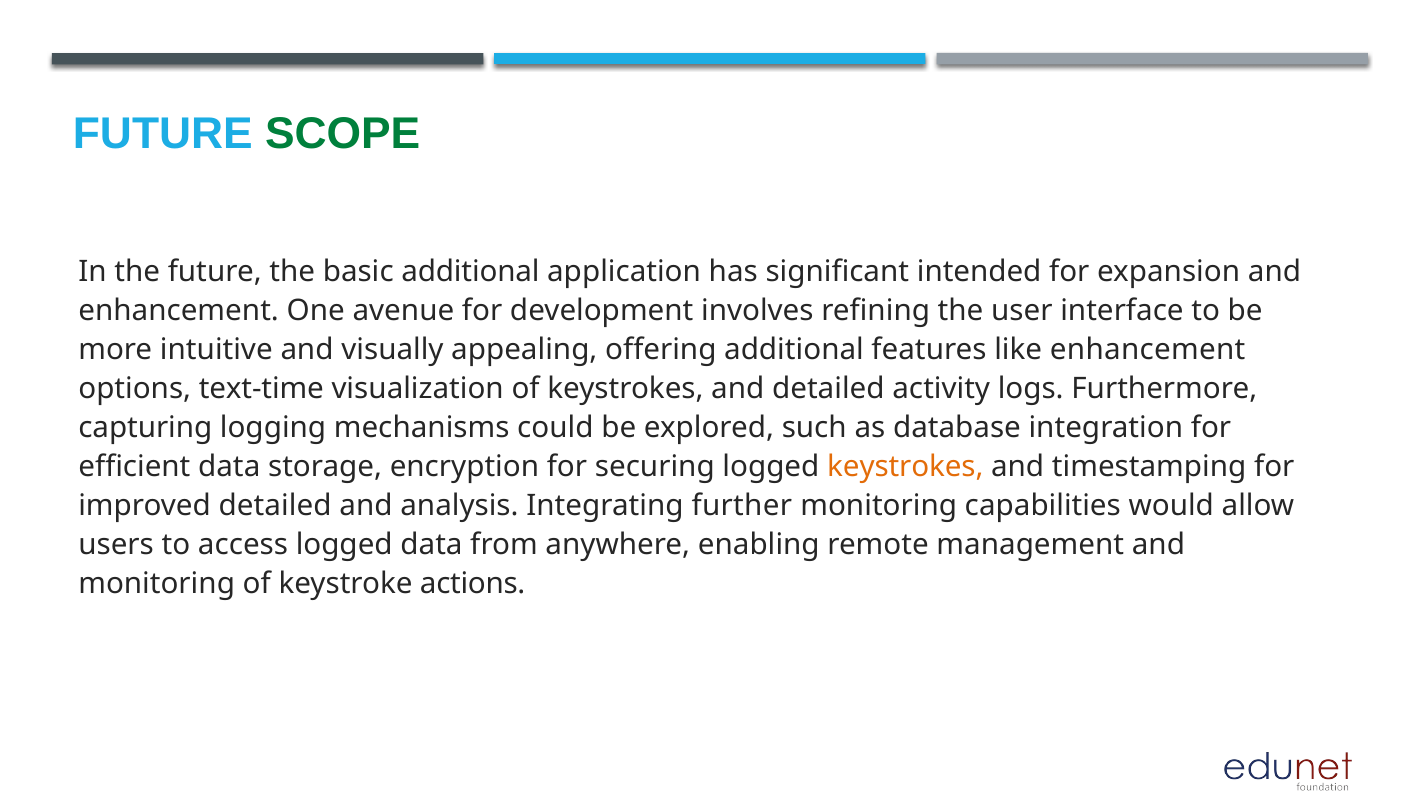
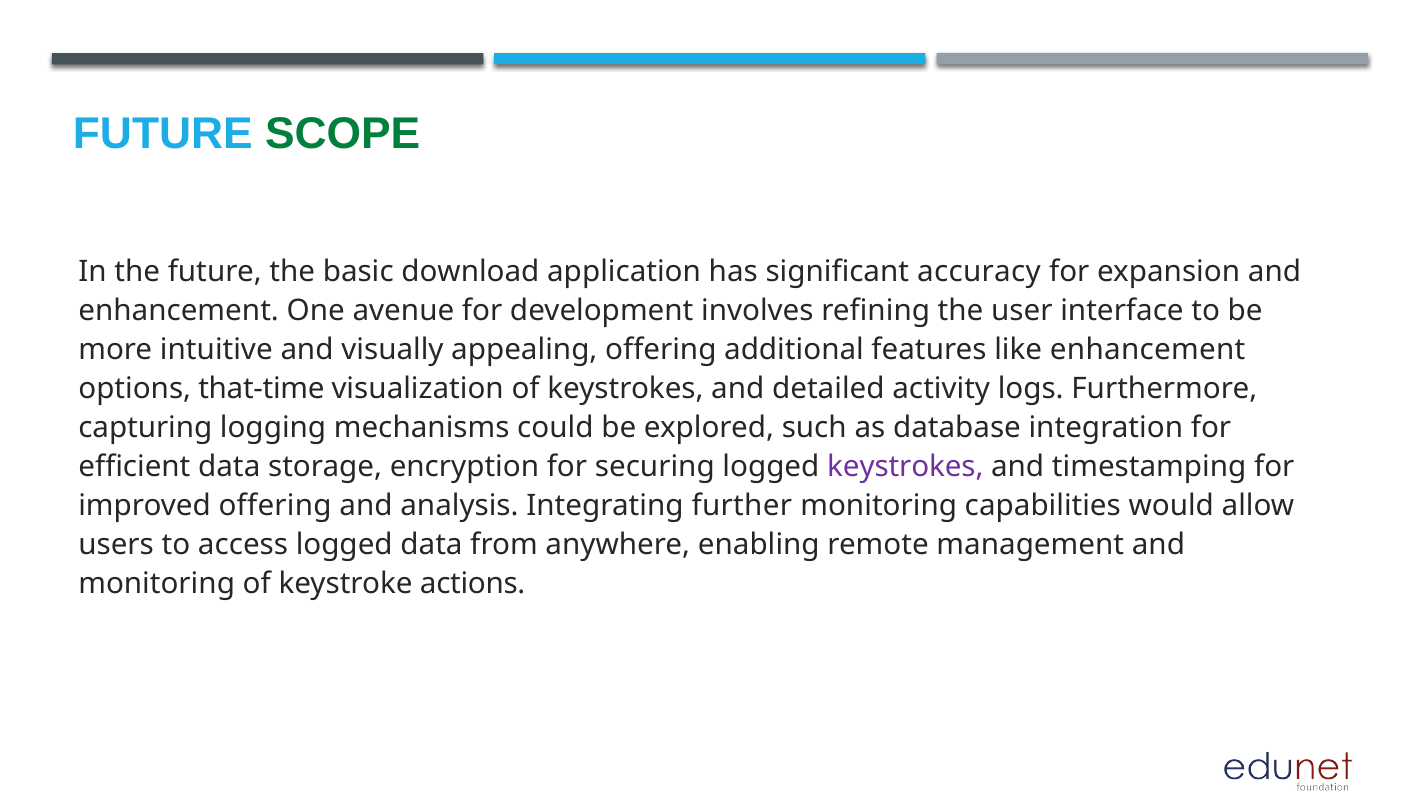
basic additional: additional -> download (470, 271)
intended: intended -> accuracy (979, 271)
text-time: text-time -> that-time (261, 389)
keystrokes colour: orange -> purple (905, 467)
improved detailed: detailed -> offering (275, 506)
